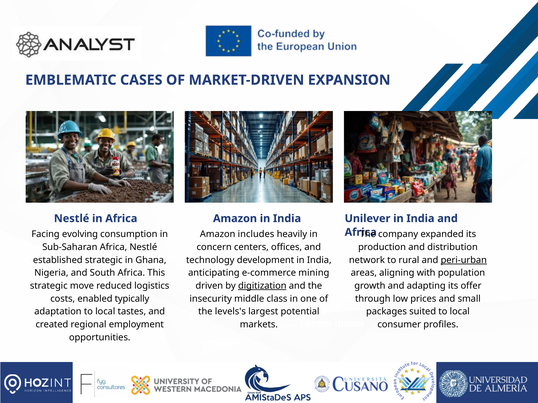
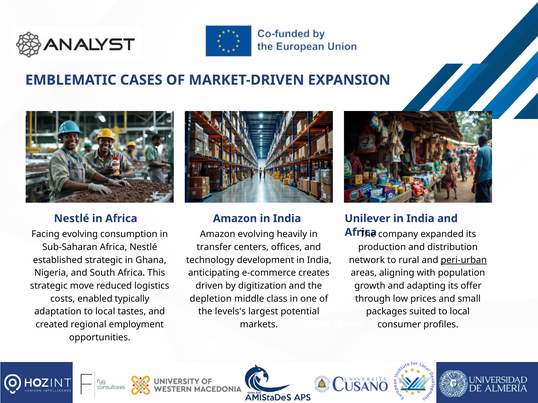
Amazon includes: includes -> evolving (256, 235)
concern: concern -> transfer (214, 247)
mining: mining -> creates (314, 273)
digitization underline: present -> none (262, 286)
insecurity: insecurity -> depletion (211, 299)
